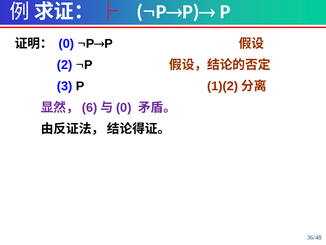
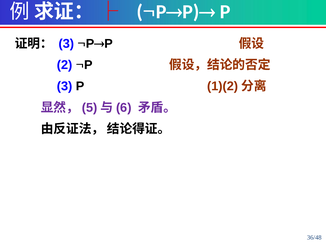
0: 0 -> 3 (66, 43)
6: 6 -> 5 (90, 107)
0: 0 -> 6 (124, 107)
